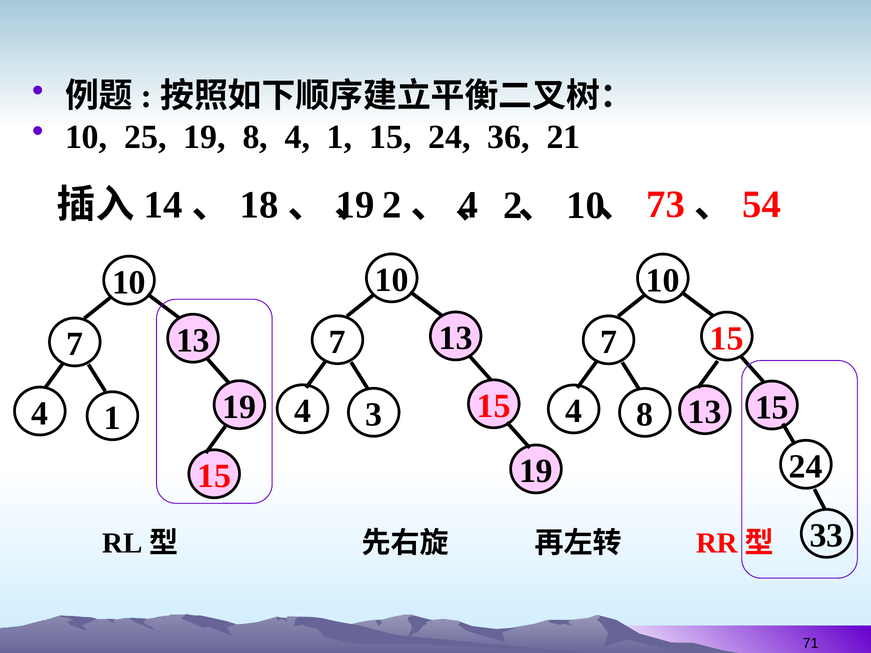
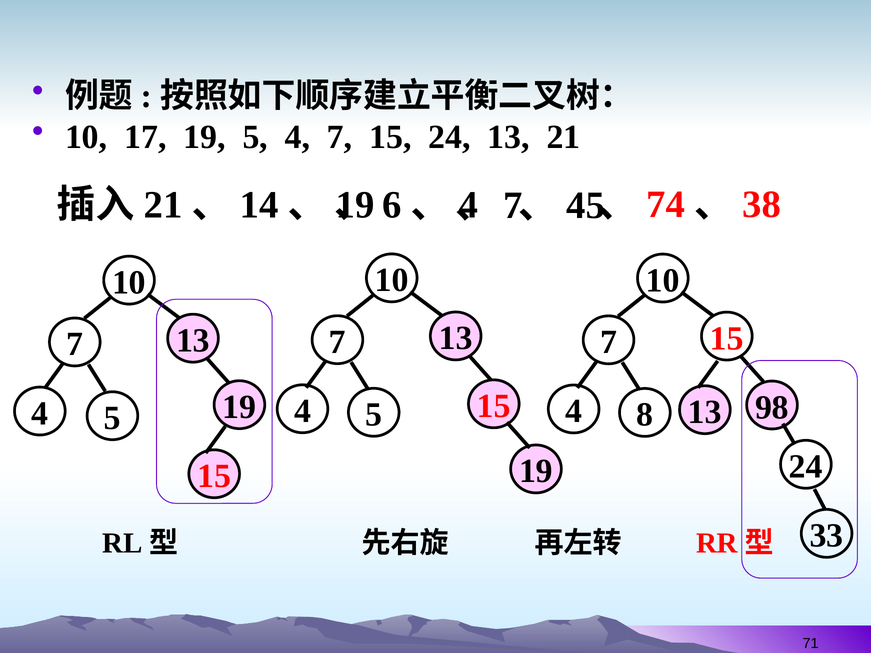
25: 25 -> 17 (145, 137)
19 8: 8 -> 5 (255, 137)
1: 1 -> 7 (340, 137)
24 36: 36 -> 13 (509, 137)
73: 73 -> 74 (666, 204)
54: 54 -> 38 (762, 204)
14: 14 -> 21 (163, 205)
18: 18 -> 14 (259, 205)
2: 2 -> 6 (392, 205)
2: 2 -> 7 (513, 205)
10: 10 -> 45 (586, 205)
3: 3 -> 5 (374, 415)
8 15: 15 -> 98 (772, 407)
1: 1 -> 5 (112, 418)
